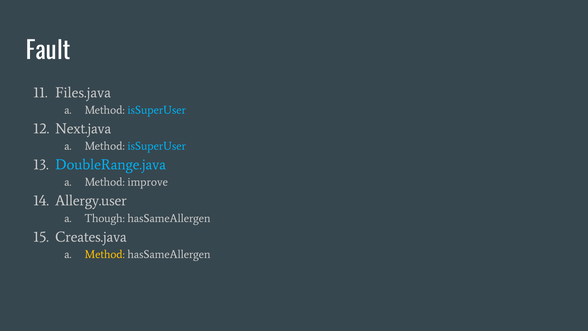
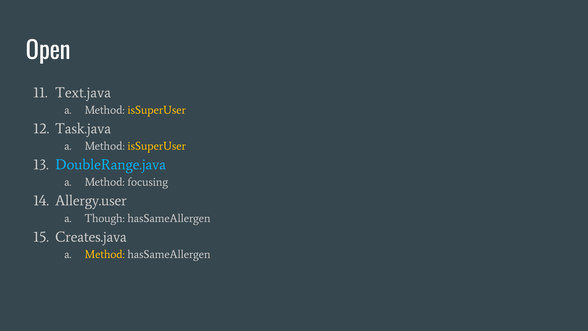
Fault: Fault -> Open (48, 51)
Files.java: Files.java -> Text.java (83, 92)
isSuperUser colour: light blue -> yellow (157, 110)
Next.java: Next.java -> Task.java (83, 129)
isSuperUser colour: light blue -> yellow (157, 146)
improve: improve -> focusing (148, 182)
